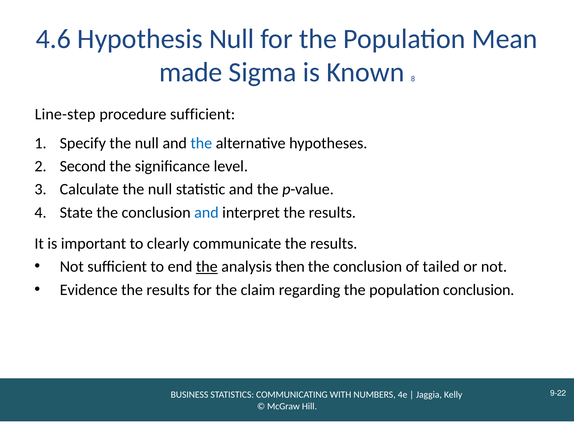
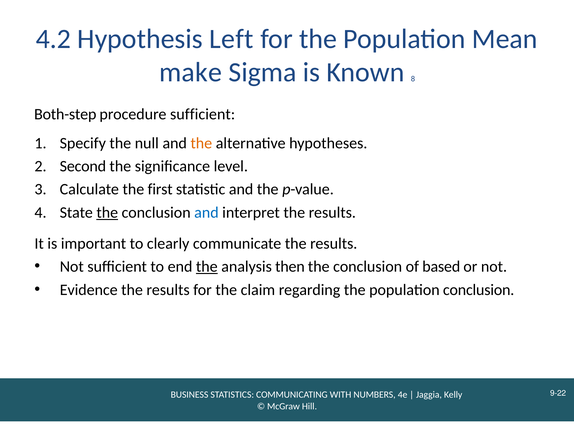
4.6: 4.6 -> 4.2 (53, 39)
Hypothesis Null: Null -> Left (231, 39)
made: made -> make (190, 72)
Line-step: Line-step -> Both-step (65, 114)
the colour: blue -> orange (201, 143)
Calculate the null: null -> first (160, 189)
the underline: none -> present (107, 212)
tailed: tailed -> based (441, 266)
